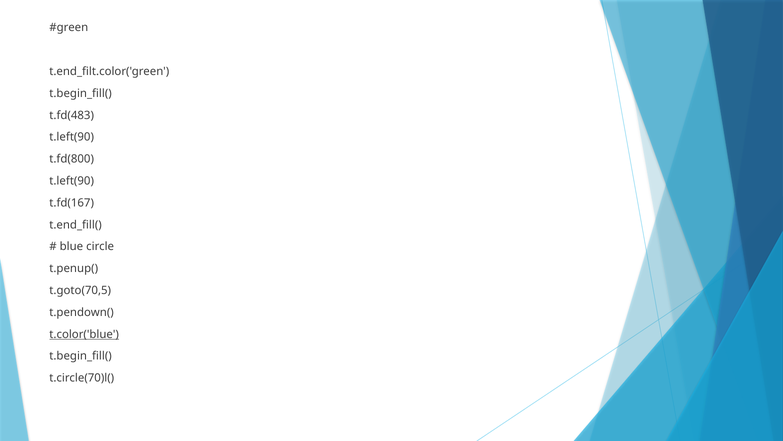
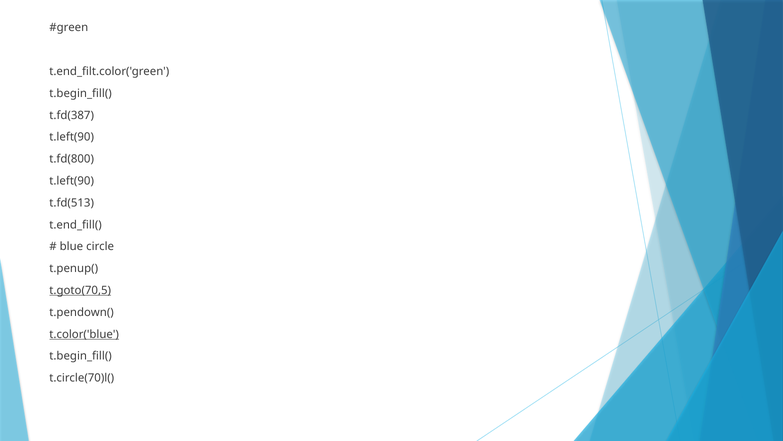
t.fd(483: t.fd(483 -> t.fd(387 (72, 115)
t.fd(167: t.fd(167 -> t.fd(513 (72, 203)
t.goto(70,5 underline: none -> present (80, 290)
